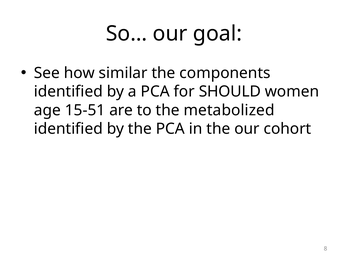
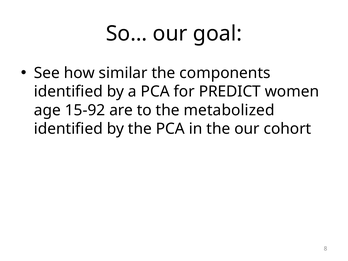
SHOULD: SHOULD -> PREDICT (230, 92)
15-51: 15-51 -> 15-92 (85, 110)
